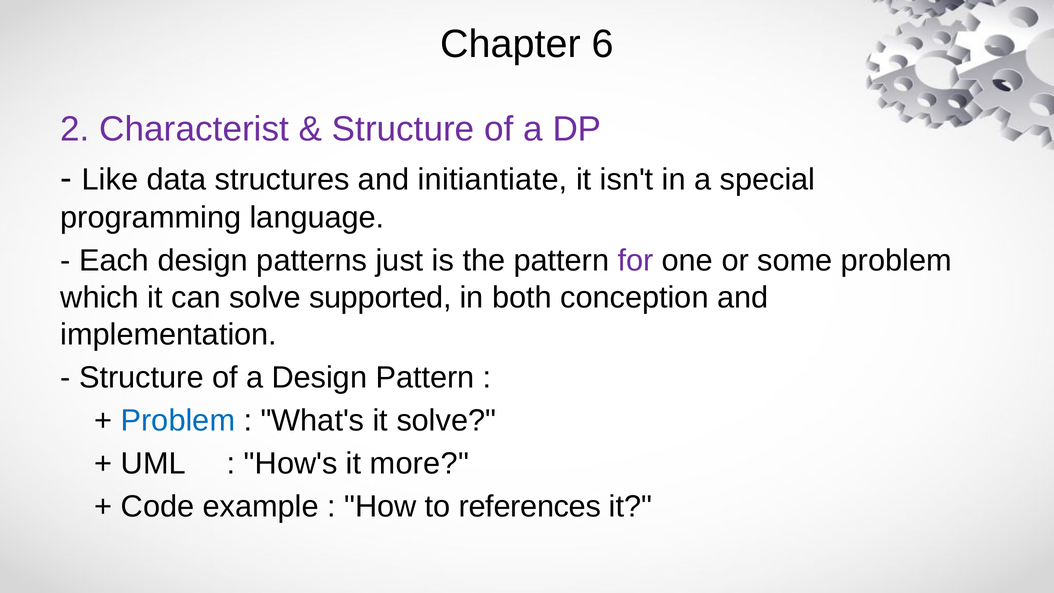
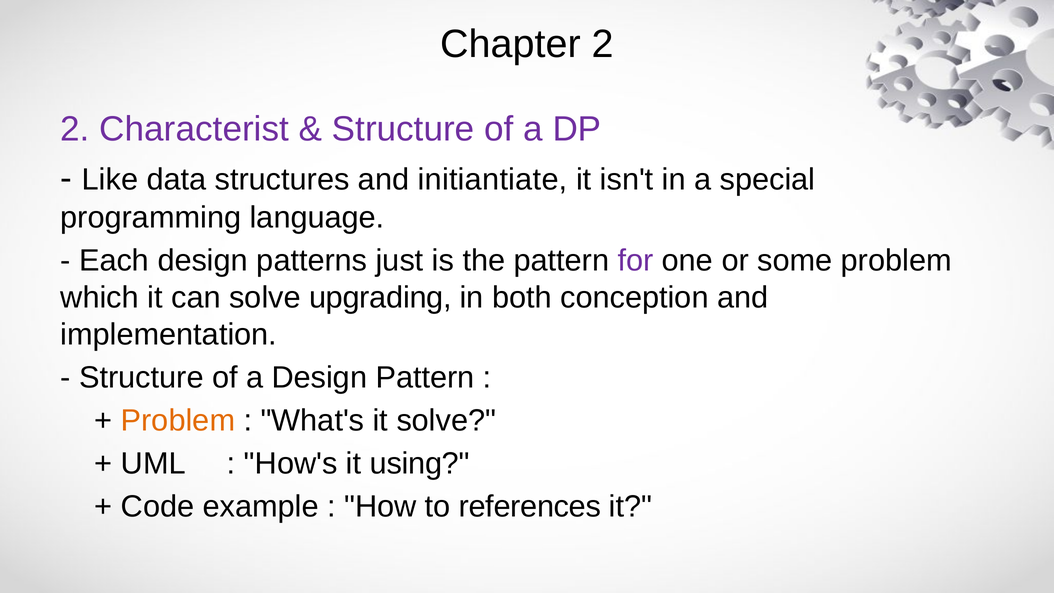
Chapter 6: 6 -> 2 (603, 44)
supported: supported -> upgrading (380, 297)
Problem colour: blue -> orange (178, 420)
more: more -> using (420, 464)
